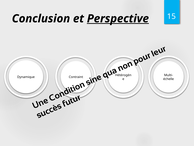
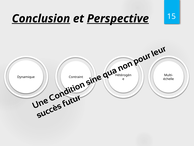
Conclusion underline: none -> present (41, 19)
